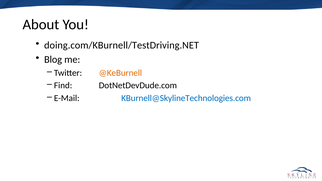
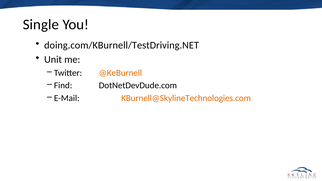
About: About -> Single (41, 25)
Blog: Blog -> Unit (53, 60)
KBurnell@SkylineTechnologies.com colour: blue -> orange (186, 98)
